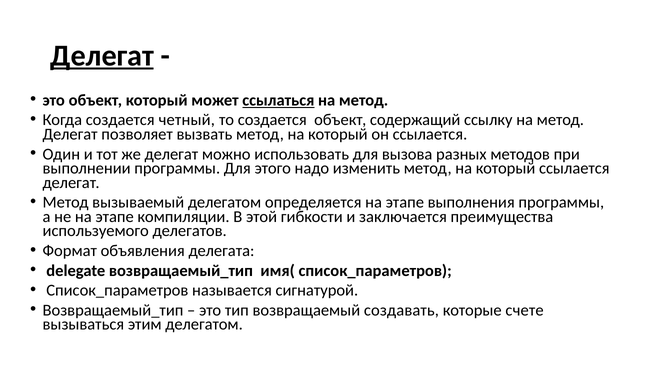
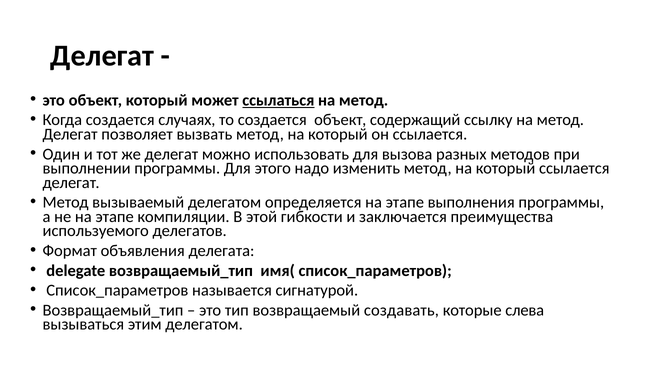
Делегат underline: present -> none (102, 56)
четный: четный -> случаях (187, 120)
счете: счете -> слева (525, 310)
